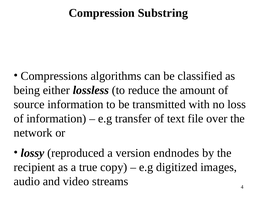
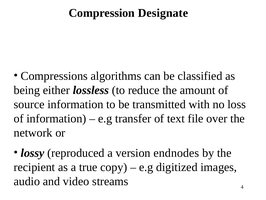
Substring: Substring -> Designate (163, 13)
